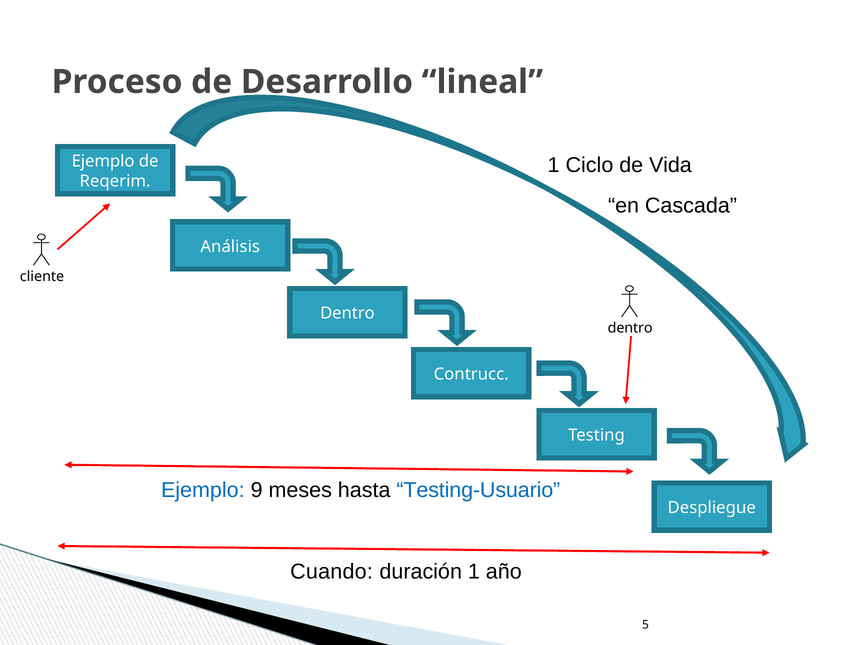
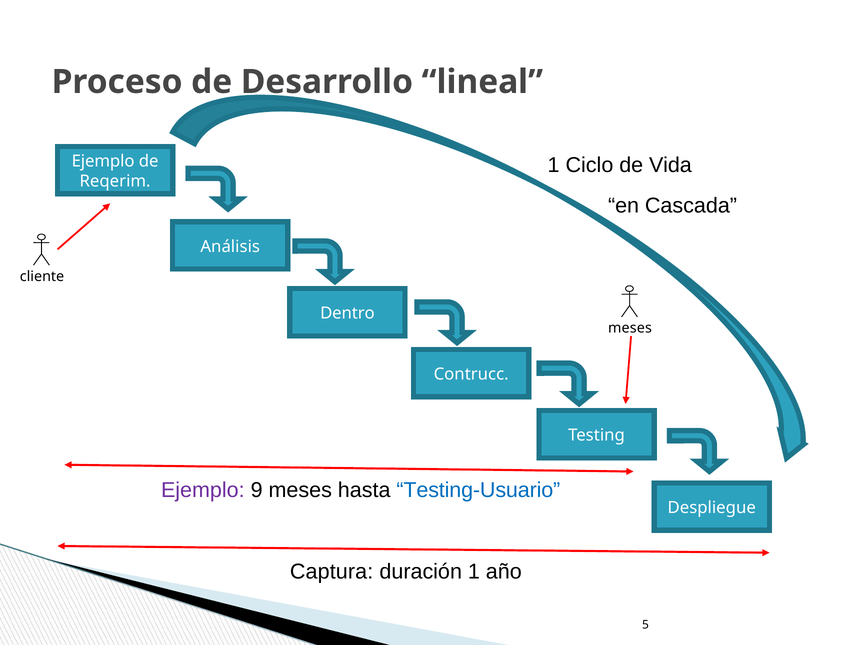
dentro: dentro -> meses (630, 329)
Ejemplo colour: blue -> purple (203, 491)
Cuando: Cuando -> Captura (332, 572)
